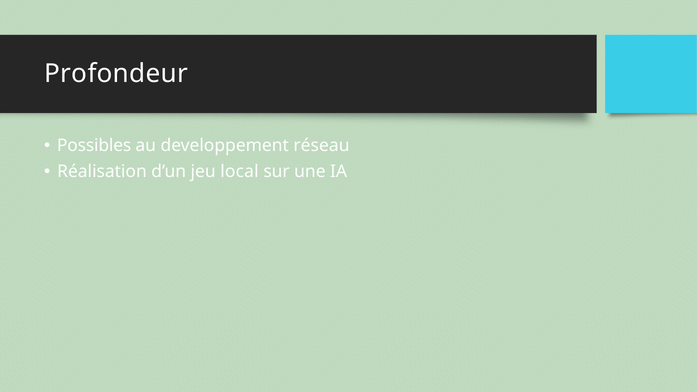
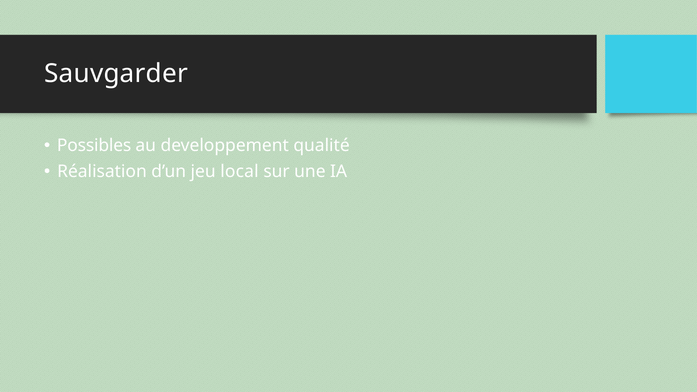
Profondeur: Profondeur -> Sauvgarder (116, 74)
réseau: réseau -> qualité (322, 146)
